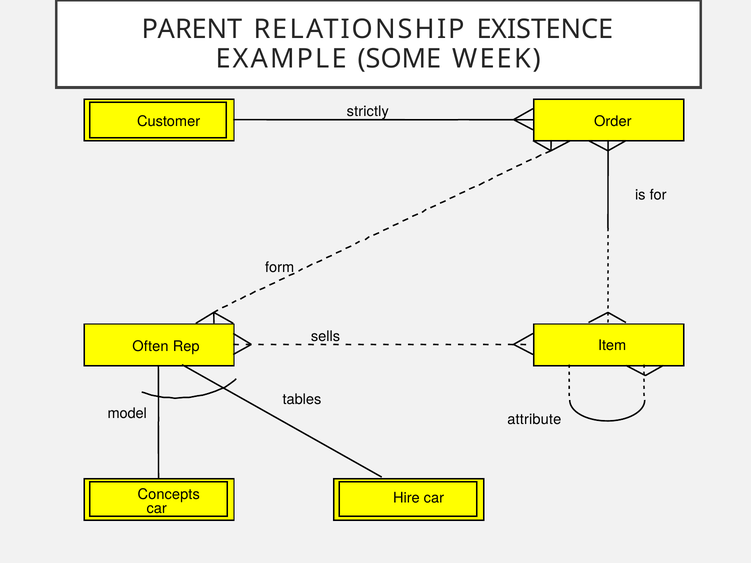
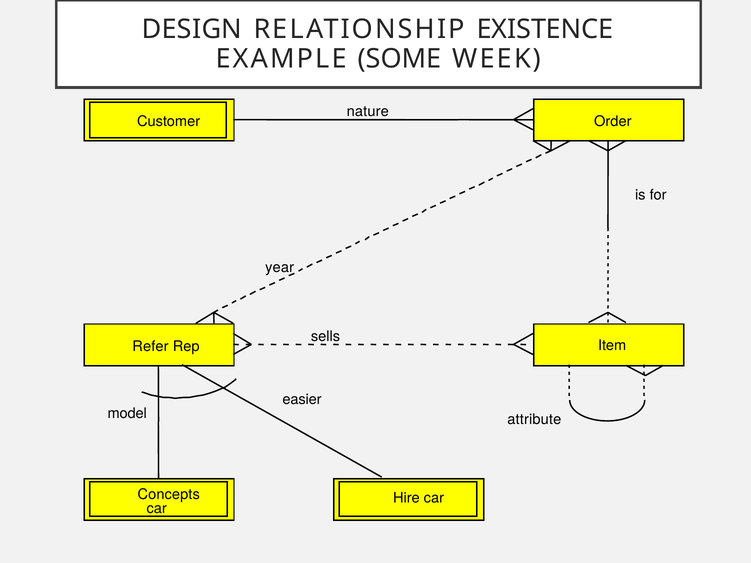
PARENT: PARENT -> DESIGN (192, 30)
strictly: strictly -> nature (368, 111)
form: form -> year (280, 268)
Often: Often -> Refer (150, 346)
tables: tables -> easier (302, 400)
